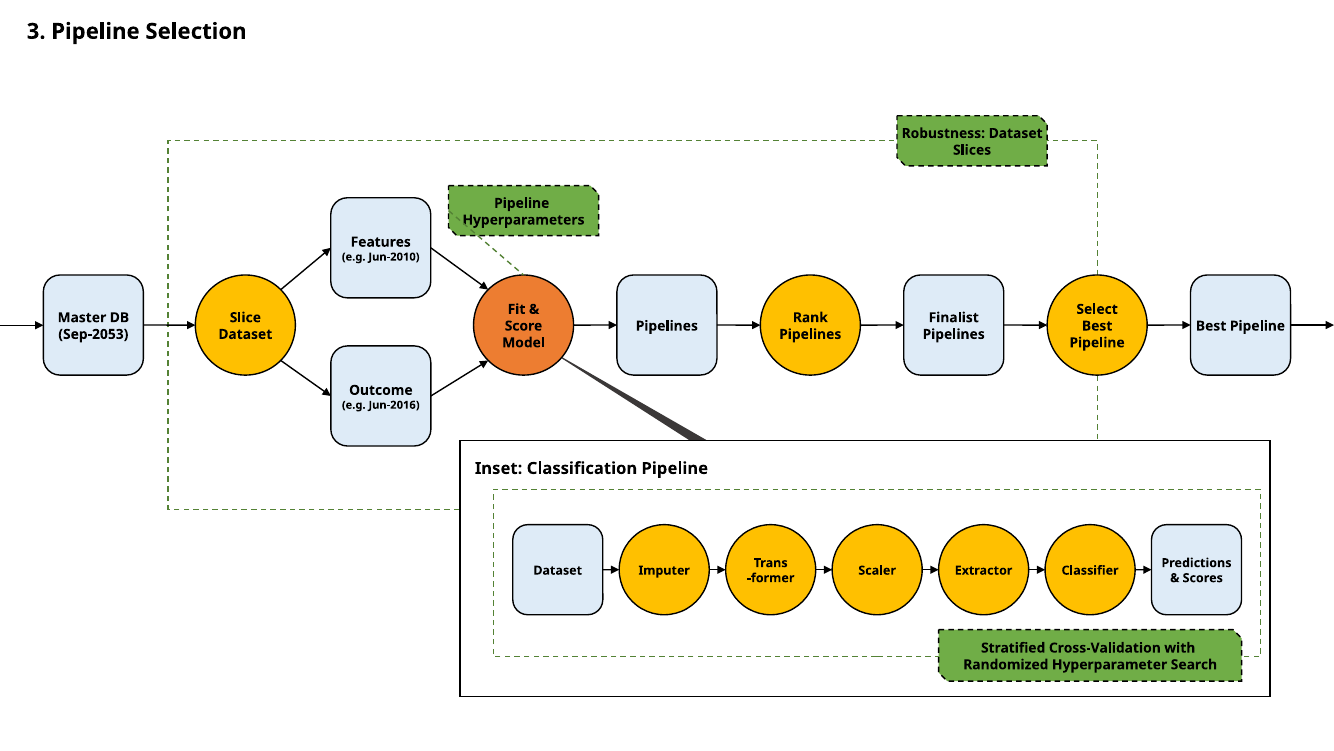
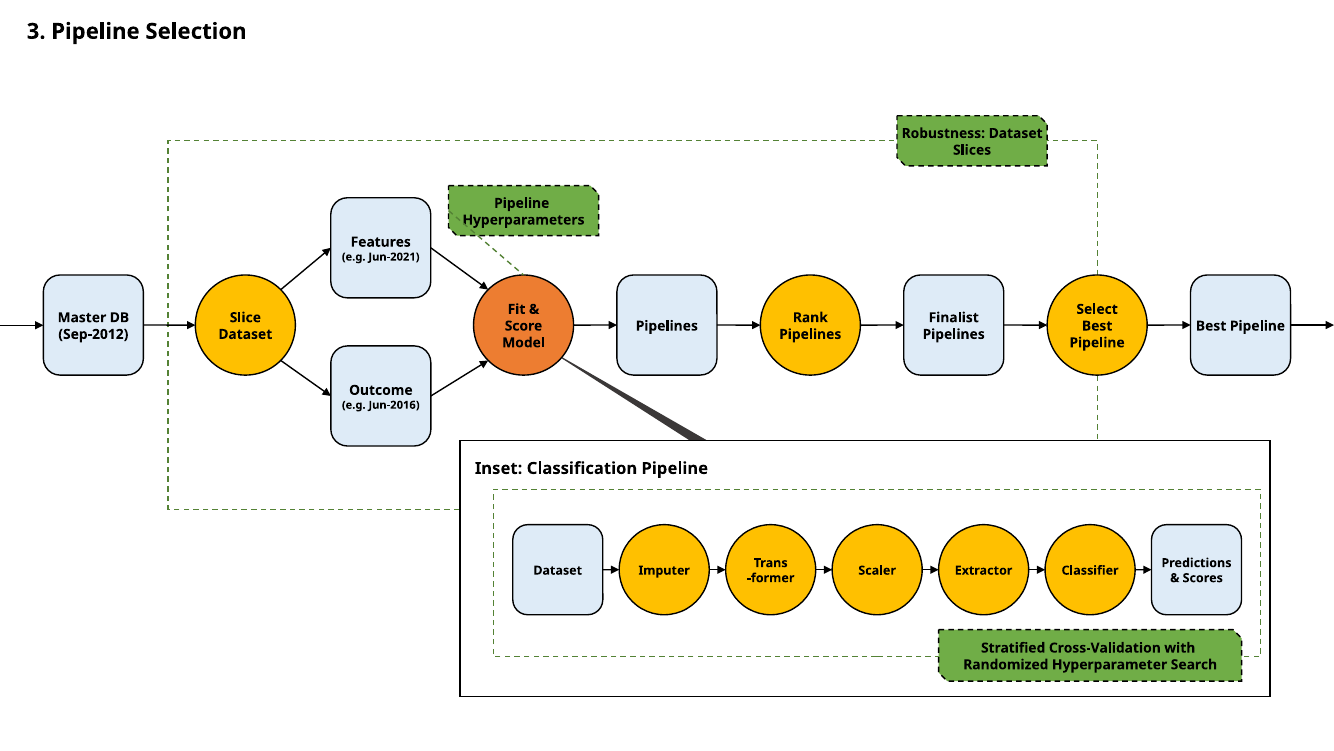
Jun-2010: Jun-2010 -> Jun-2021 (394, 257)
Sep-2053: Sep-2053 -> Sep-2012 (93, 334)
